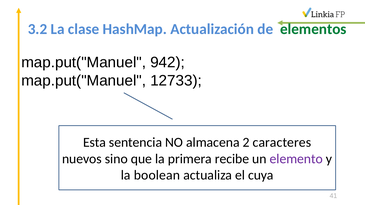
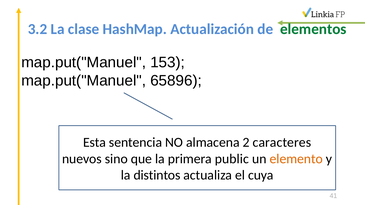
942: 942 -> 153 (168, 62)
12733: 12733 -> 65896 (176, 81)
recibe: recibe -> public (232, 159)
elemento colour: purple -> orange (296, 159)
boolean: boolean -> distintos (157, 175)
